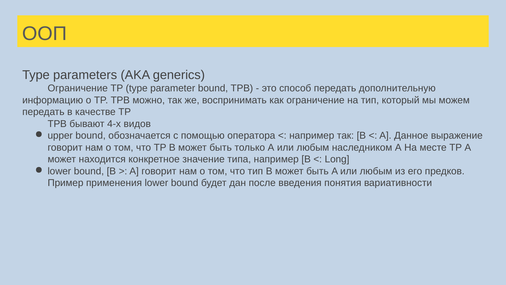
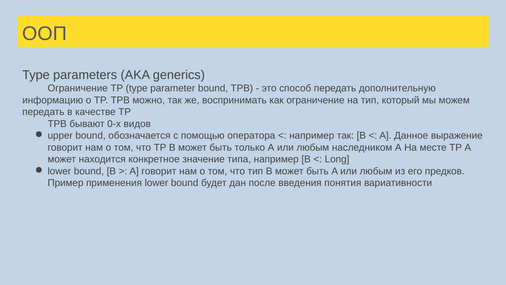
4-х: 4-х -> 0-х (114, 124)
